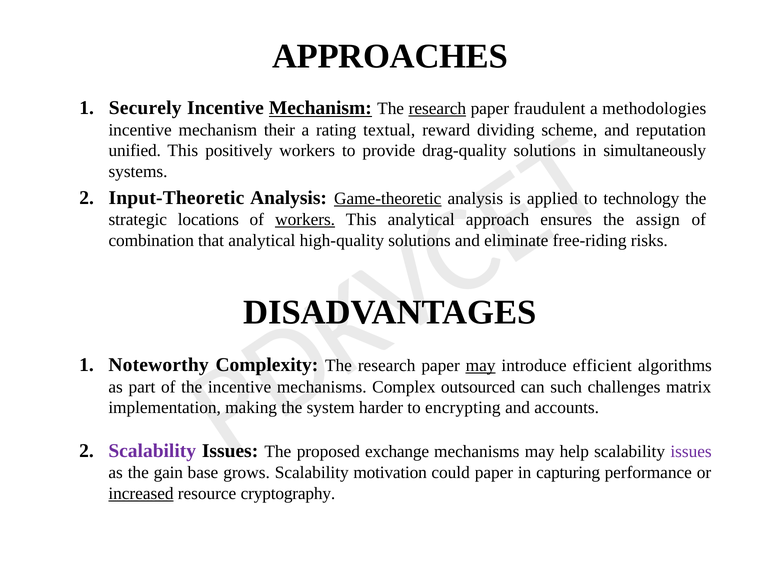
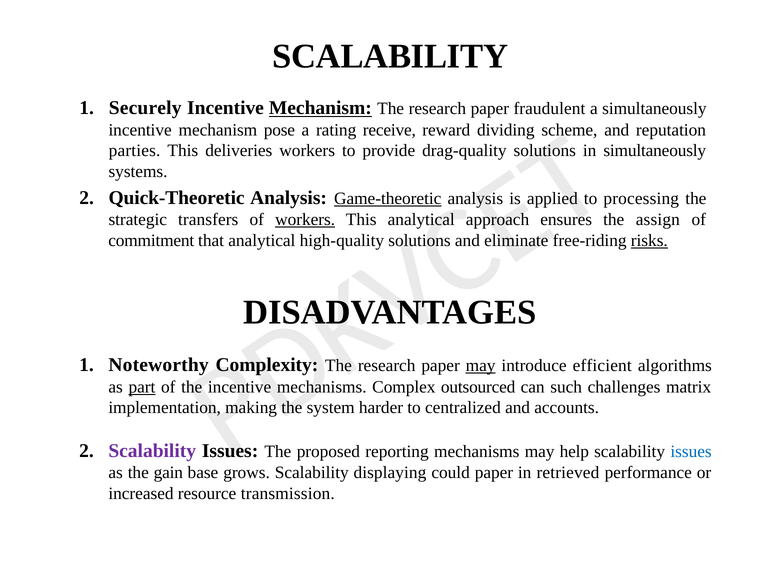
APPROACHES: APPROACHES -> SCALABILITY (390, 56)
research underline: present -> none (437, 109)
a methodologies: methodologies -> simultaneously (654, 109)
their: their -> pose (279, 130)
textual: textual -> receive (389, 130)
unified: unified -> parties (135, 151)
positively: positively -> deliveries (239, 151)
Input-Theoretic: Input-Theoretic -> Quick-Theoretic (177, 198)
technology: technology -> processing (641, 198)
locations: locations -> transfers (208, 220)
combination: combination -> commitment (151, 240)
risks underline: none -> present (649, 240)
part underline: none -> present (142, 387)
encrypting: encrypting -> centralized (463, 408)
exchange: exchange -> reporting (397, 451)
issues colour: purple -> blue (691, 451)
motivation: motivation -> displaying (390, 473)
capturing: capturing -> retrieved (568, 473)
increased underline: present -> none (141, 493)
cryptography: cryptography -> transmission (288, 493)
